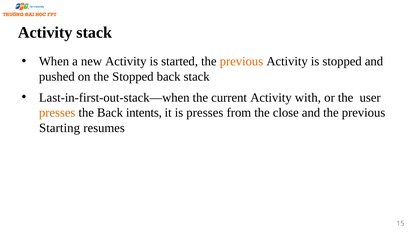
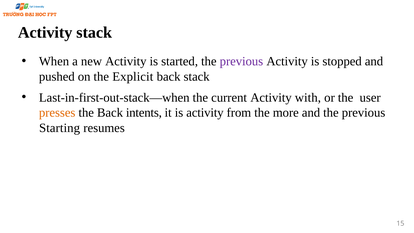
previous colour: orange -> purple (241, 61)
the Stopped: Stopped -> Explicit (133, 77)
is presses: presses -> activity (205, 113)
close: close -> more (286, 113)
